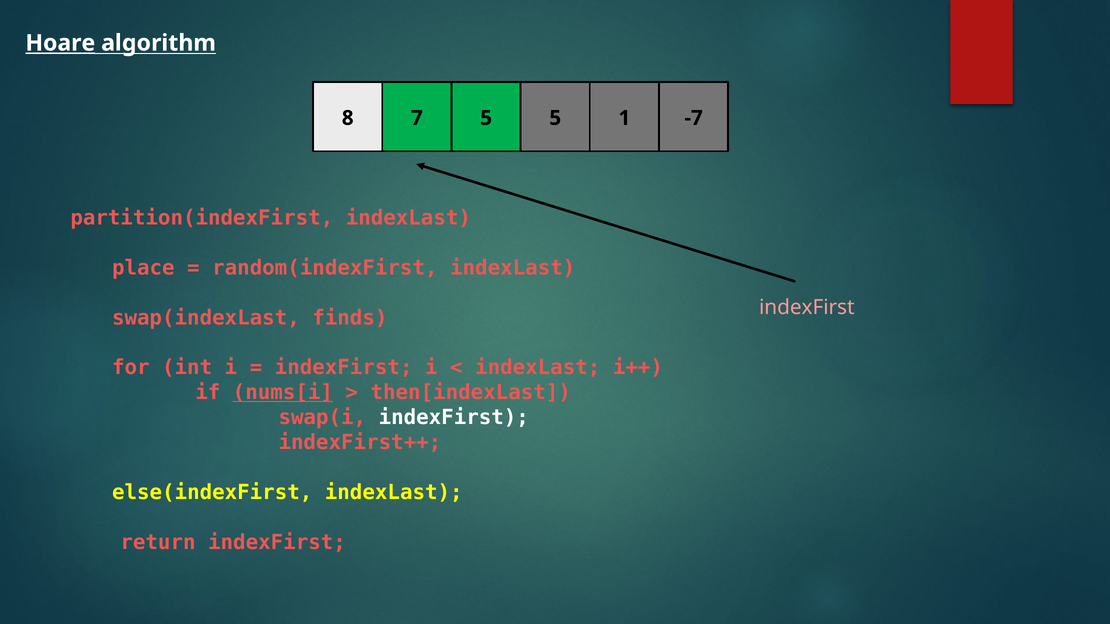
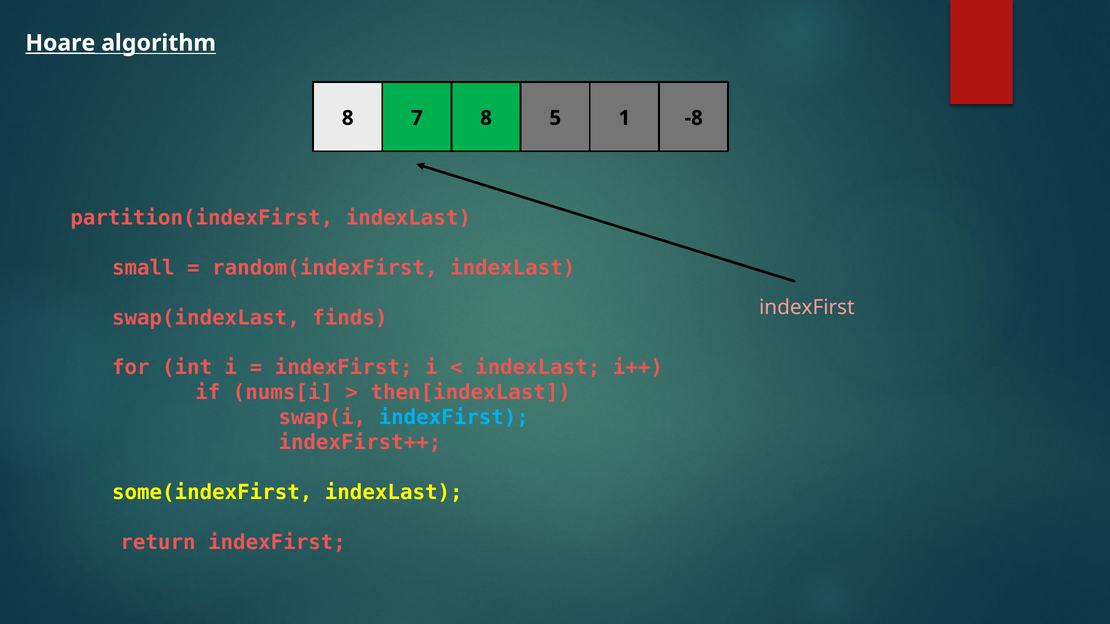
7 5: 5 -> 8 (486, 118)
-7: -7 -> -8 (694, 118)
place: place -> small (143, 268)
nums[i underline: present -> none (283, 393)
indexFirst colour: white -> light blue (454, 418)
else(indexFirst: else(indexFirst -> some(indexFirst (212, 493)
